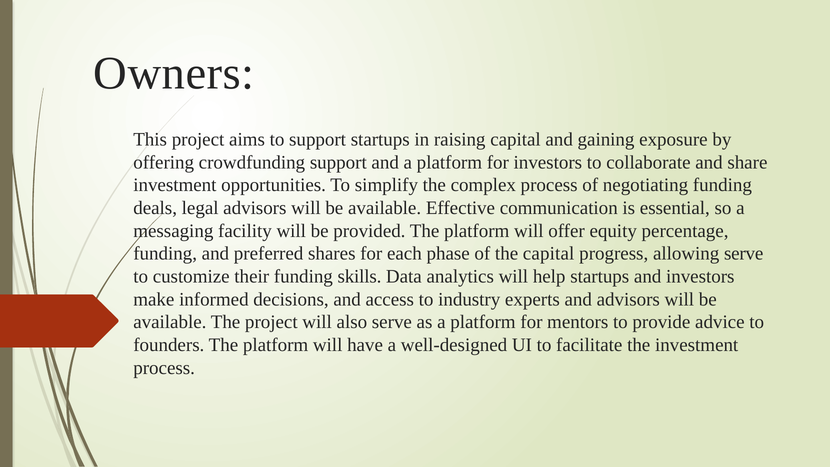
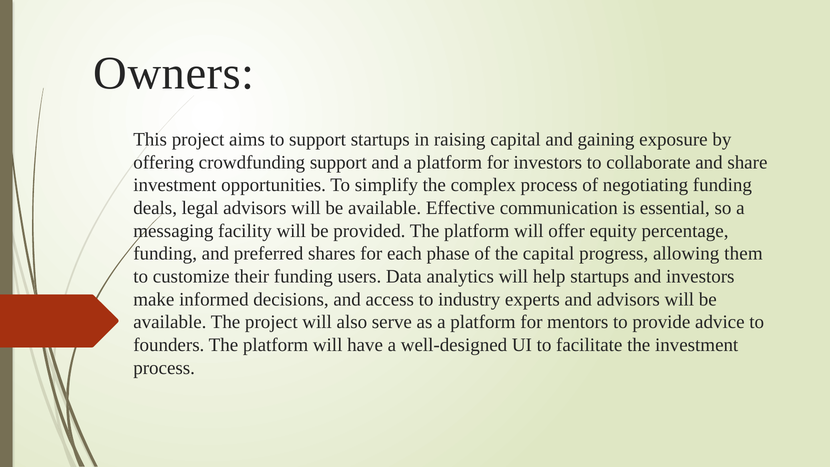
allowing serve: serve -> them (743, 254)
skills: skills -> users (359, 276)
